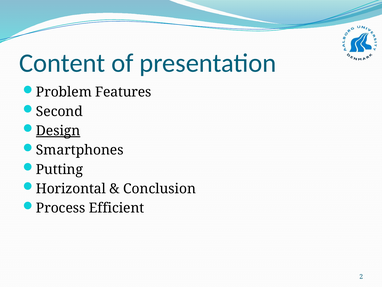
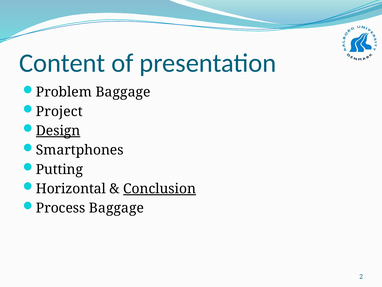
Problem Features: Features -> Baggage (123, 92)
Second: Second -> Project (59, 111)
Conclusion underline: none -> present (160, 188)
Process Efficient: Efficient -> Baggage (116, 208)
